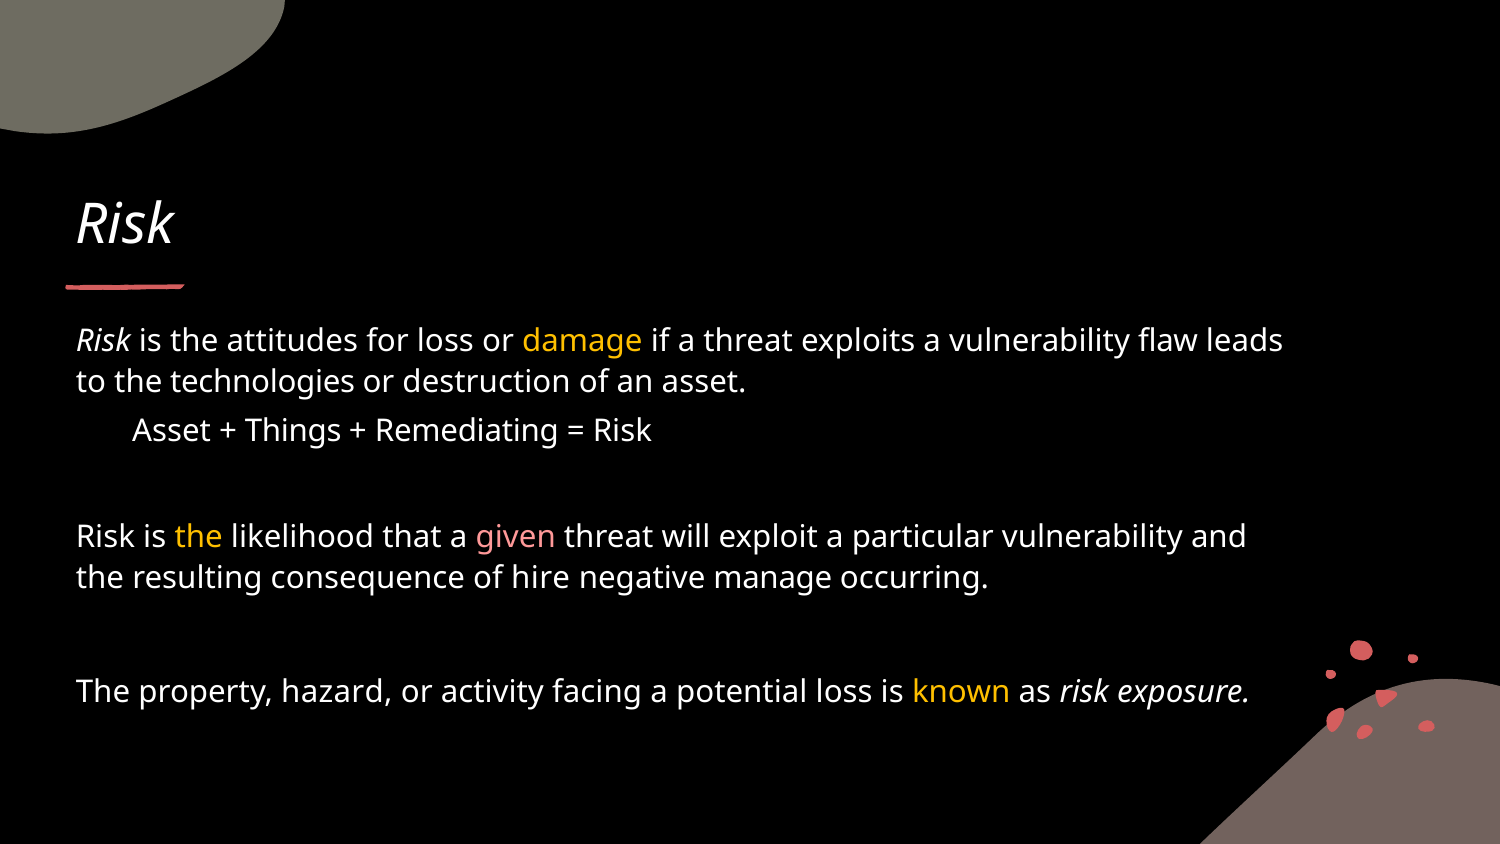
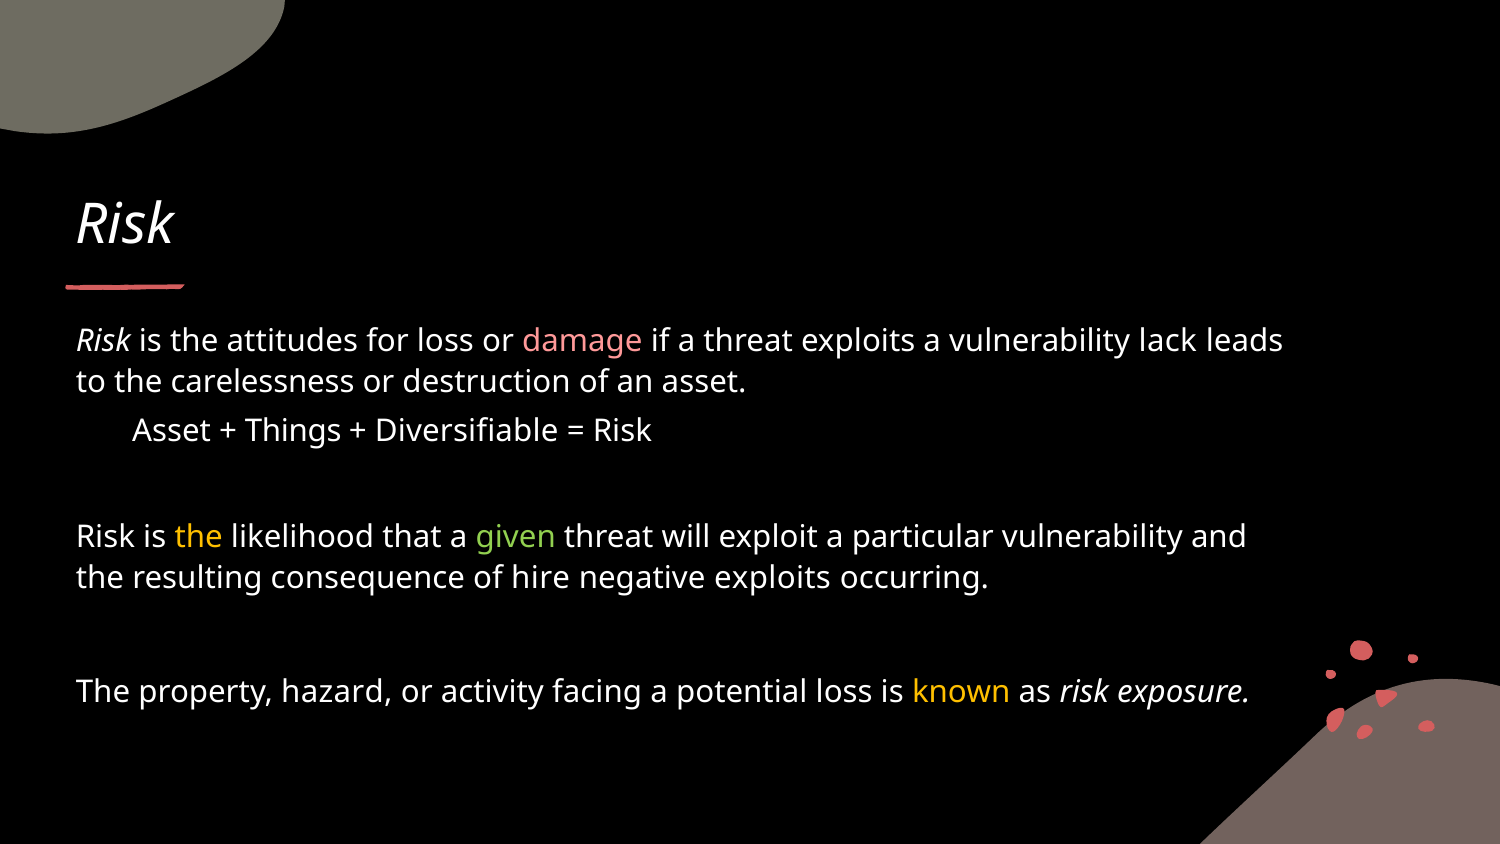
damage colour: yellow -> pink (582, 341)
flaw: flaw -> lack (1168, 341)
technologies: technologies -> carelessness (263, 382)
Remediating: Remediating -> Diversifiable (467, 431)
given colour: pink -> light green (516, 537)
negative manage: manage -> exploits (773, 578)
